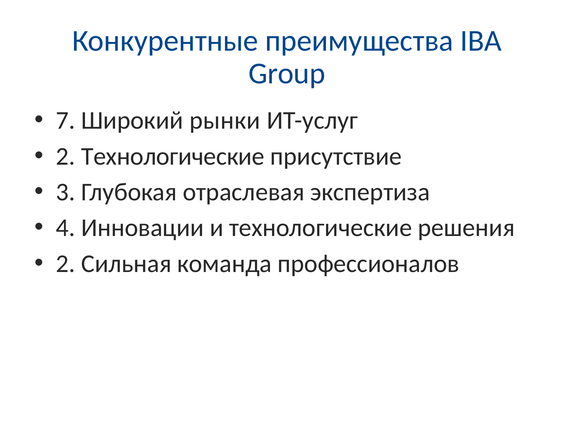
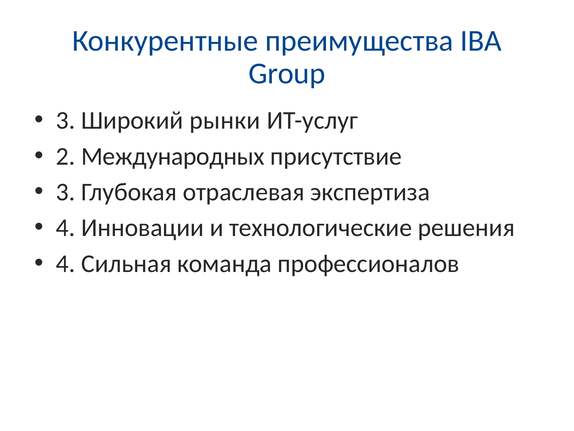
7: 7 -> 3 (66, 120)
2 Технологические: Технологические -> Международных (173, 156)
2: 2 -> 4 (66, 263)
